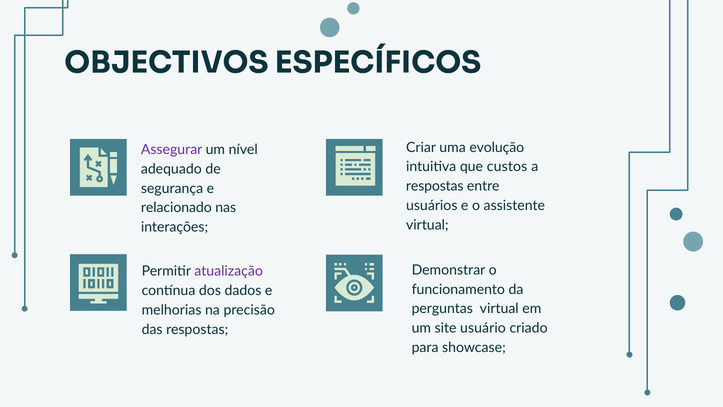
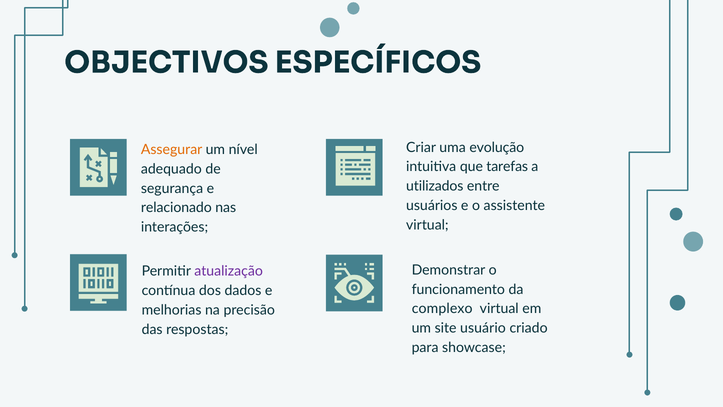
Assegurar colour: purple -> orange (172, 150)
custos: custos -> tarefas (507, 167)
respostas: respostas -> utilizados (435, 186)
perguntas: perguntas -> complexo (442, 309)
